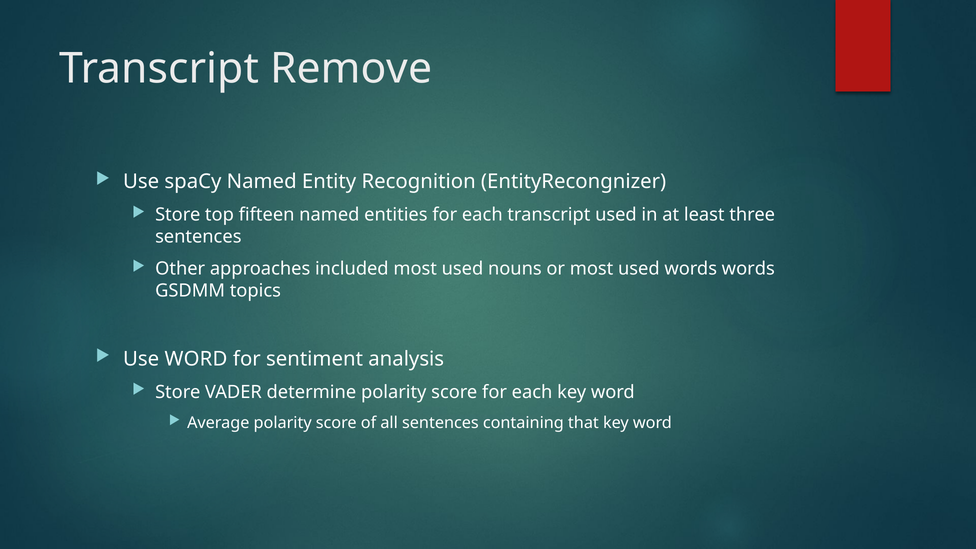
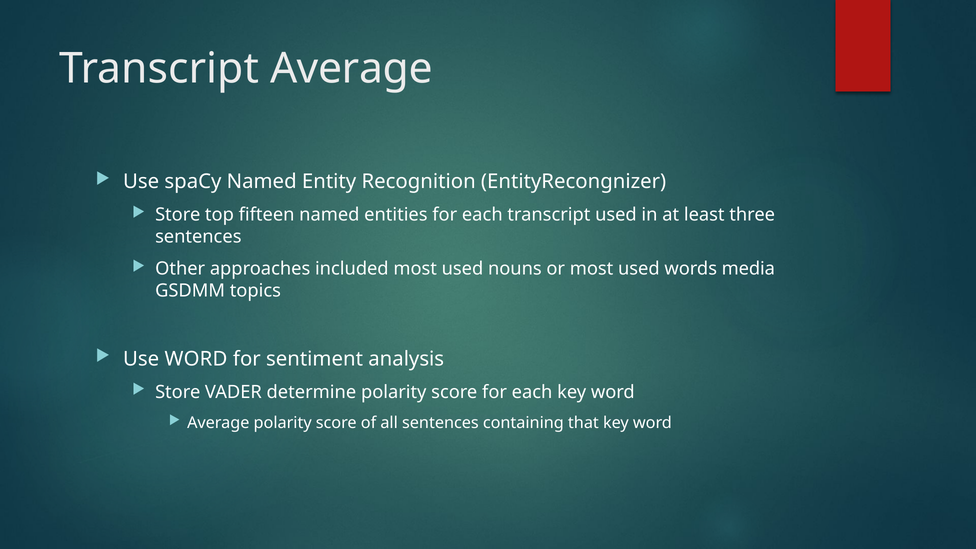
Transcript Remove: Remove -> Average (351, 69)
words words: words -> media (748, 269)
